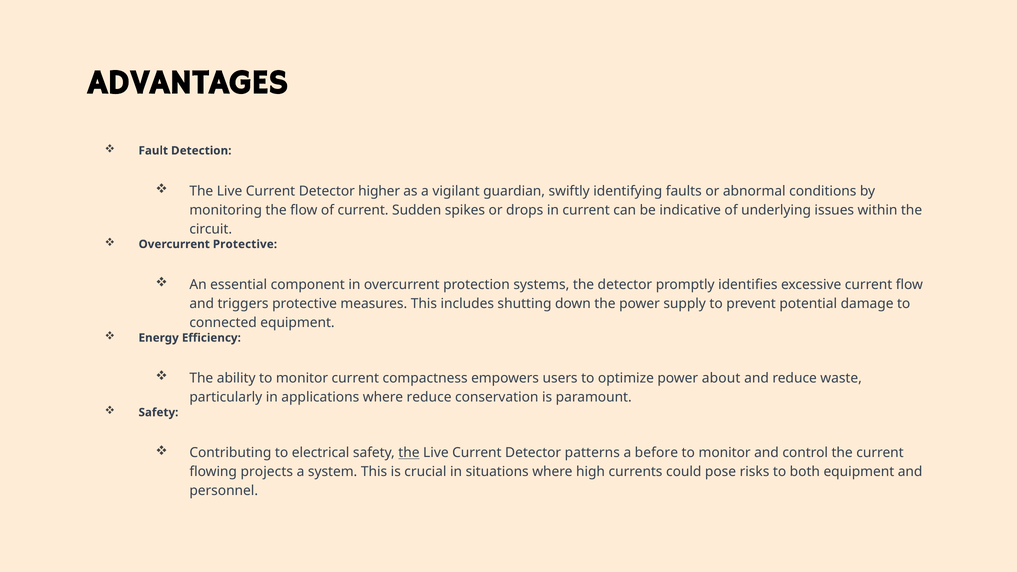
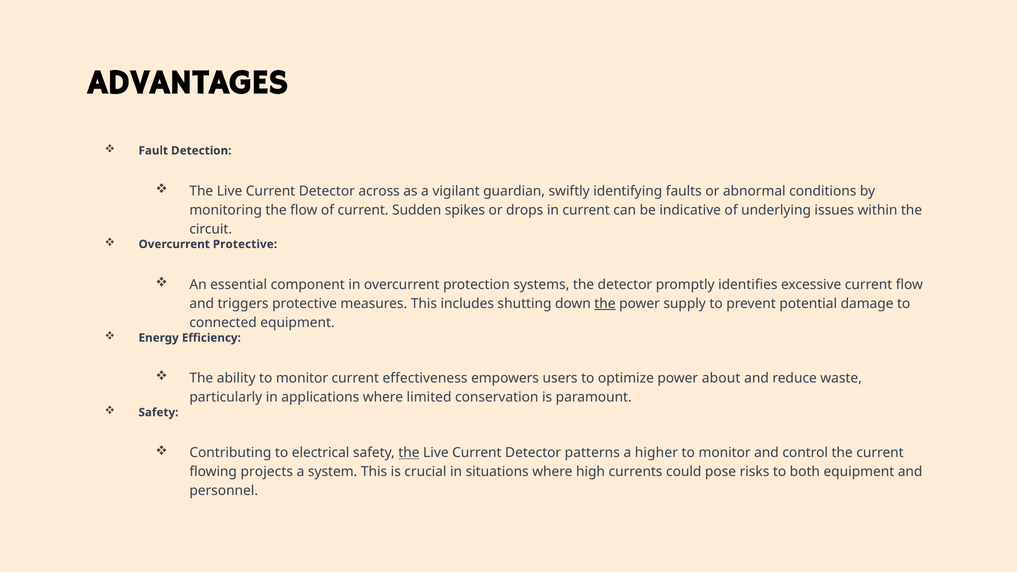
higher: higher -> across (379, 191)
the underline: none -> present (605, 304)
compactness: compactness -> effectiveness (425, 378)
where reduce: reduce -> limited (429, 397)
before: before -> higher (656, 453)
